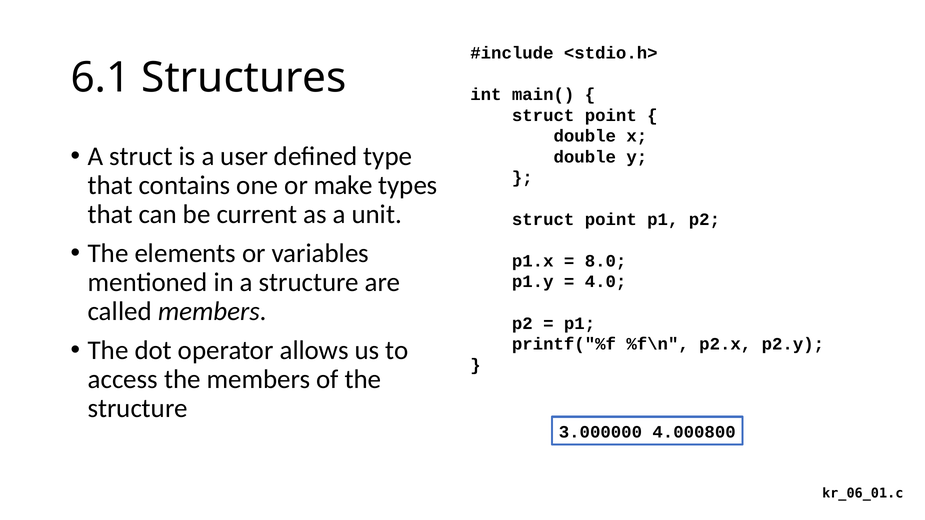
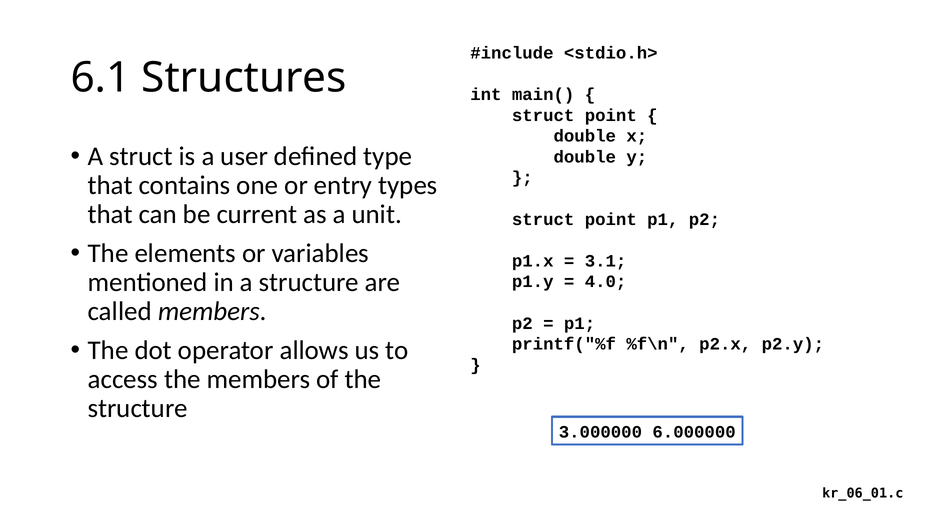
make: make -> entry (343, 186)
8.0: 8.0 -> 3.1 (606, 261)
4.000800: 4.000800 -> 6.000000 (694, 432)
